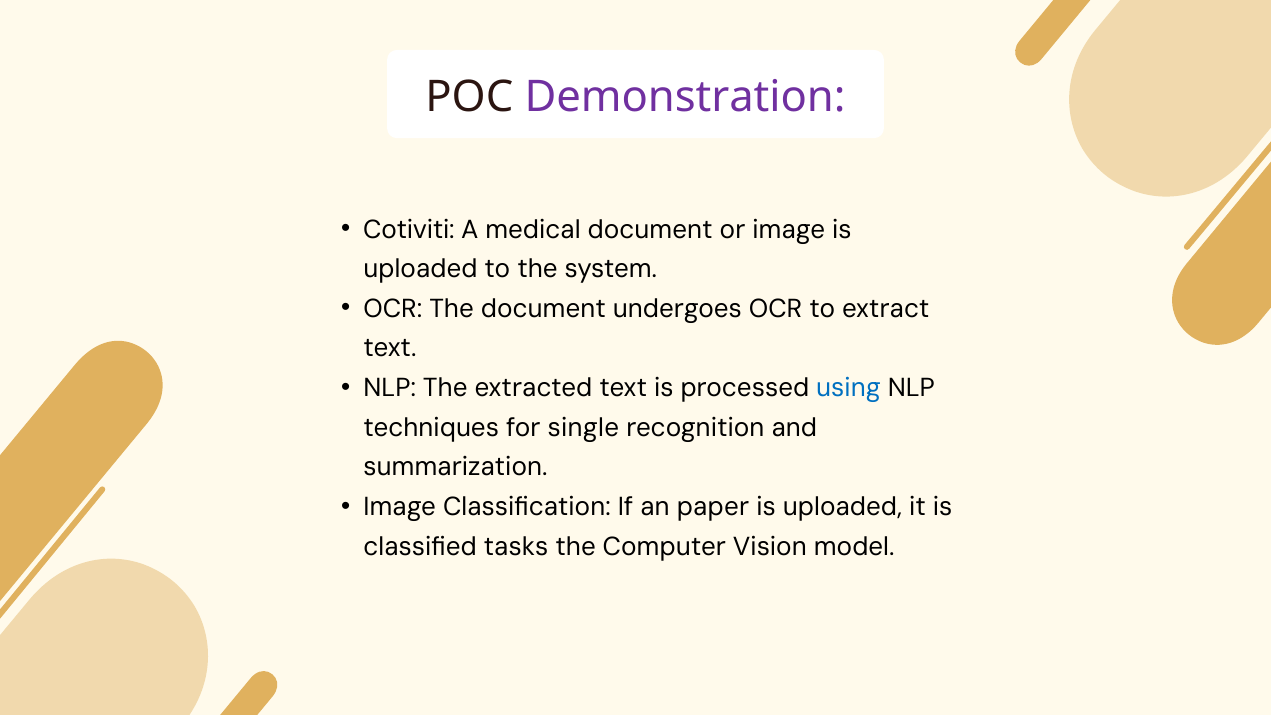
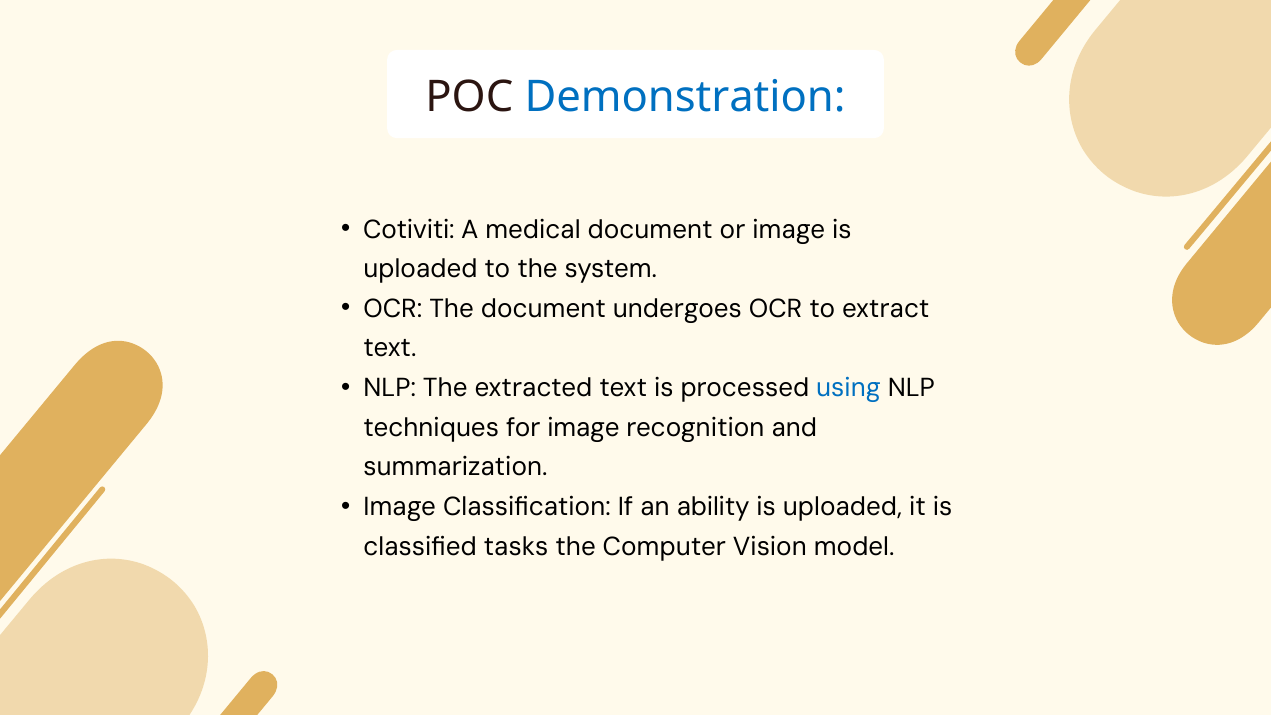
Demonstration colour: purple -> blue (685, 97)
for single: single -> image (584, 428)
paper: paper -> ability (713, 507)
